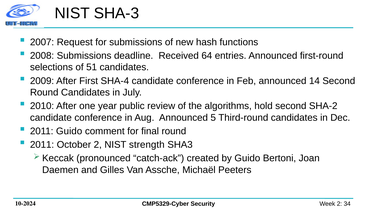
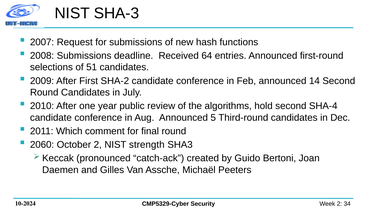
SHA-4: SHA-4 -> SHA-2 (115, 81)
SHA-2: SHA-2 -> SHA-4 (323, 106)
2011 Guido: Guido -> Which (69, 131)
2011: 2011 -> 2060 (42, 144)
